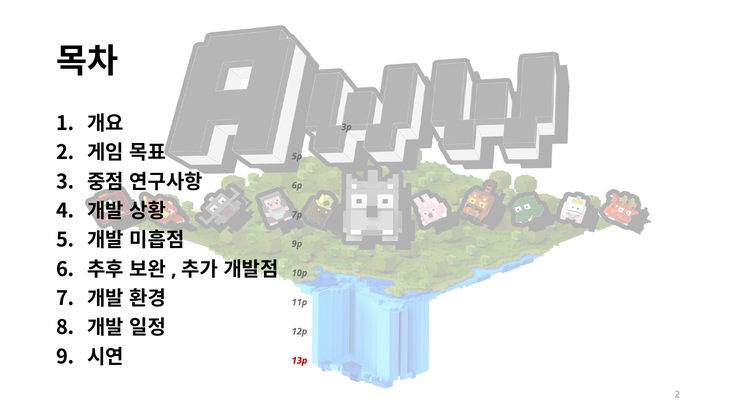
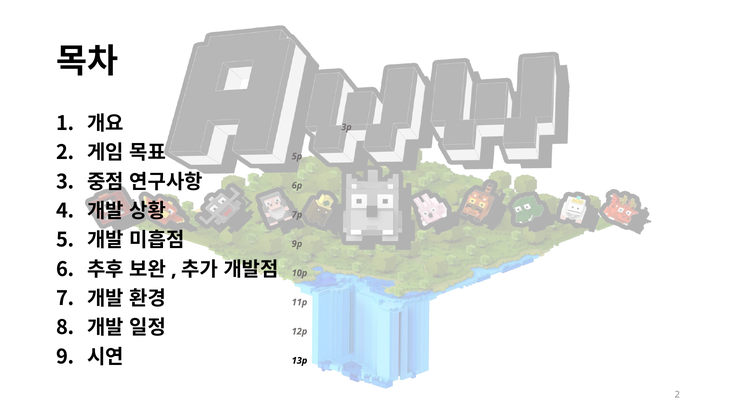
13p colour: red -> black (300, 361)
